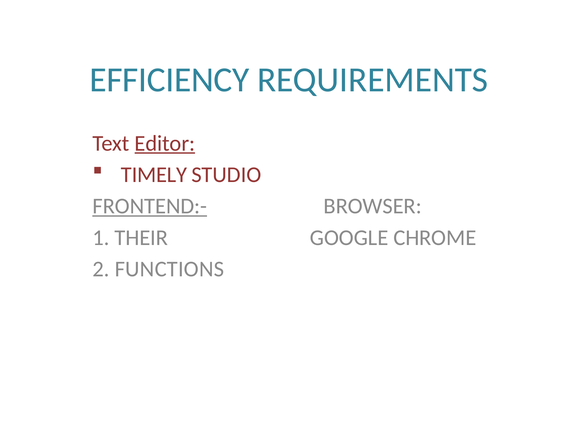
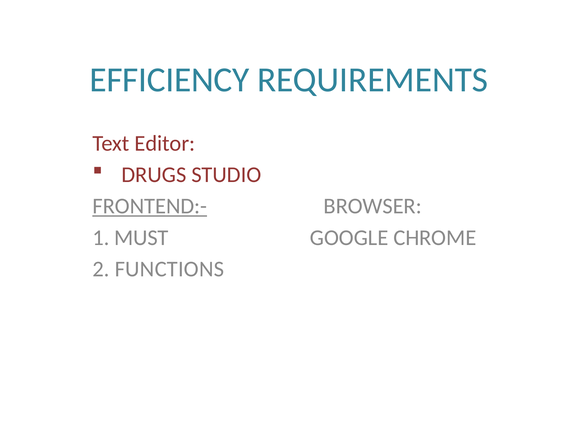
Editor underline: present -> none (165, 143)
TIMELY: TIMELY -> DRUGS (154, 175)
THEIR: THEIR -> MUST (141, 237)
